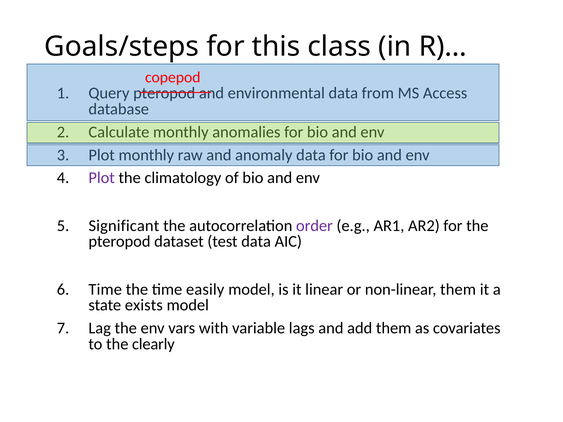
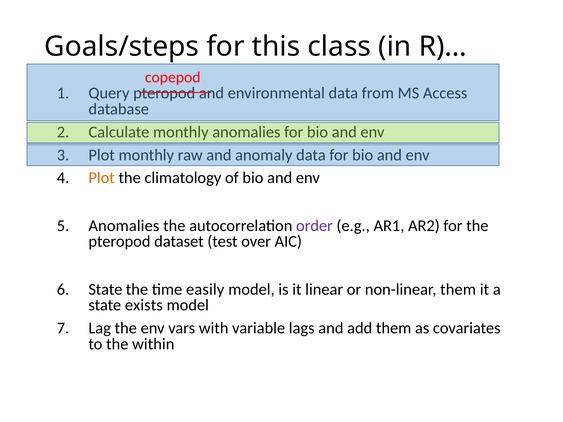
Plot colour: purple -> orange (102, 178)
Significant: Significant -> Anomalies (124, 226)
test data: data -> over (256, 242)
Time: Time -> State (105, 289)
clearly: clearly -> within (153, 344)
